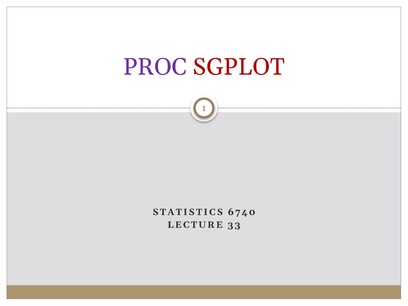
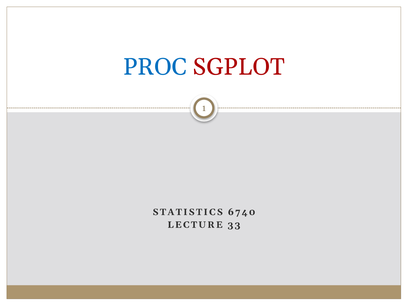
PROC colour: purple -> blue (155, 67)
